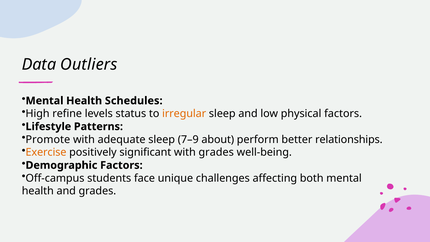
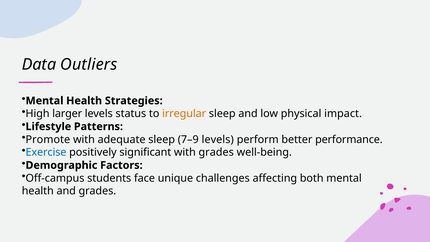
Schedules: Schedules -> Strategies (134, 101)
refine: refine -> larger (67, 114)
physical factors: factors -> impact (343, 114)
7–9 about: about -> levels (218, 139)
relationships: relationships -> performance (349, 139)
Exercise colour: orange -> blue (46, 152)
